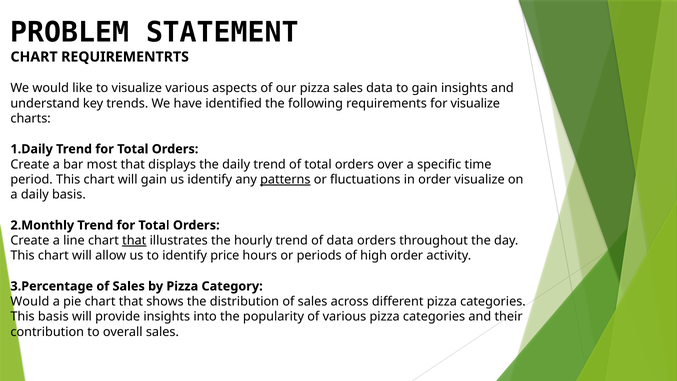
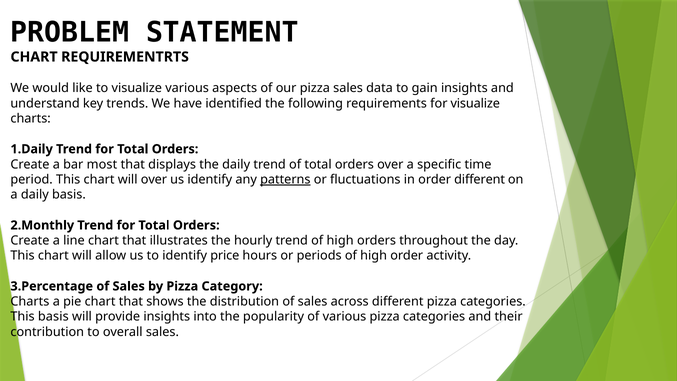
will gain: gain -> over (154, 179)
order visualize: visualize -> different (480, 179)
that underline: present -> none (134, 240)
trend of data: data -> high (340, 240)
Would: Would -> Charts (30, 301)
